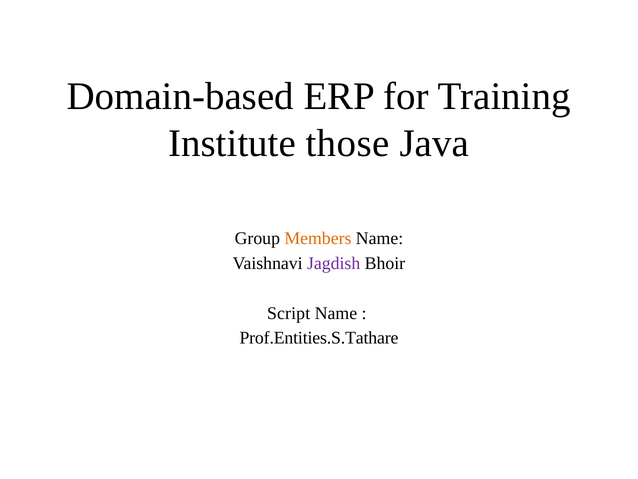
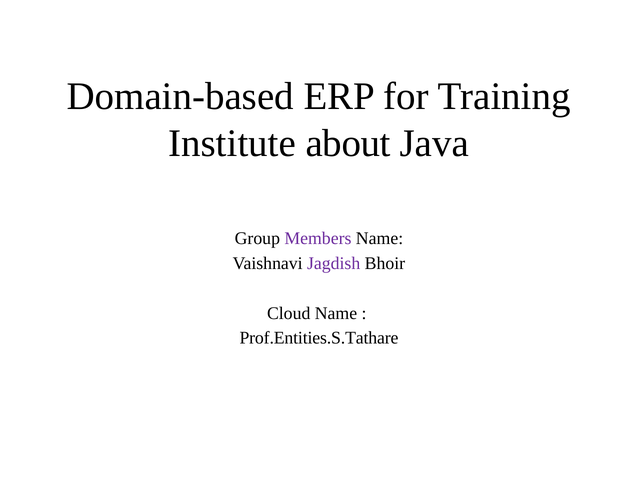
those: those -> about (348, 143)
Members colour: orange -> purple (318, 238)
Script: Script -> Cloud (289, 313)
